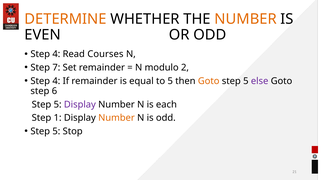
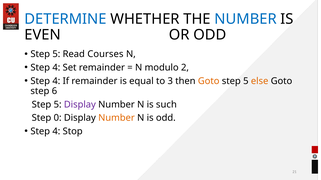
DETERMINE colour: orange -> blue (66, 19)
NUMBER colour: orange -> blue (246, 19)
4: 4 -> 5 (56, 54)
7: 7 -> 4 (56, 68)
to 5: 5 -> 3 (170, 81)
else colour: purple -> orange (260, 81)
each: each -> such (166, 105)
1: 1 -> 0 (58, 118)
5: 5 -> 4 (56, 132)
